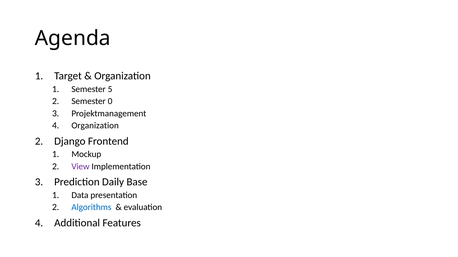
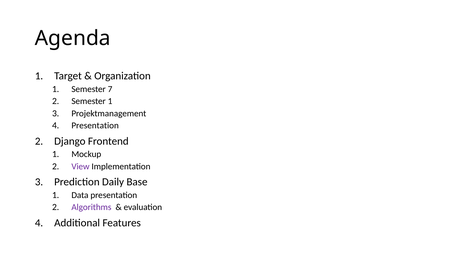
5: 5 -> 7 (110, 89)
Semester 0: 0 -> 1 (110, 102)
Organization: Organization -> Presentation (95, 126)
Algorithms colour: blue -> purple (91, 208)
